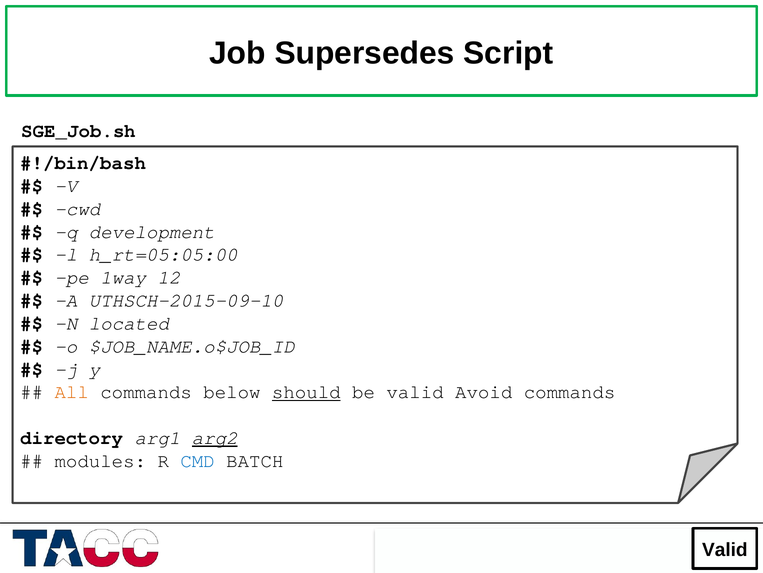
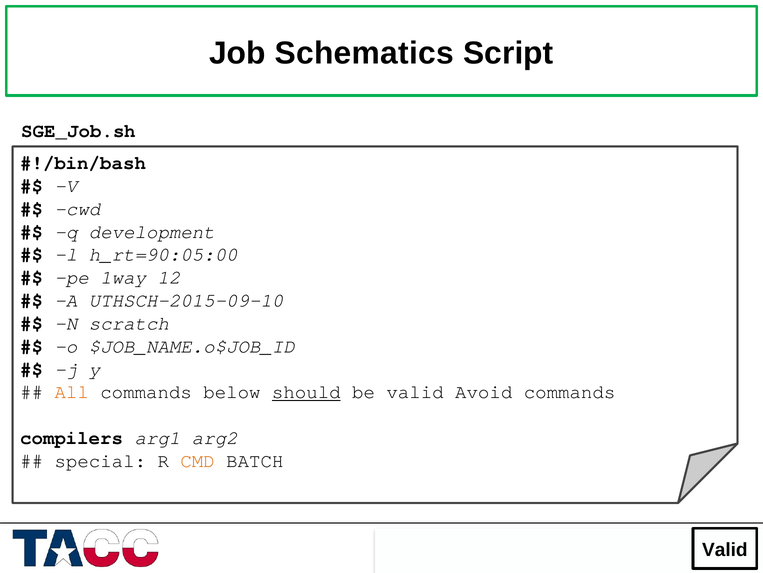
Supersedes: Supersedes -> Schematics (364, 53)
h_rt=05:05:00: h_rt=05:05:00 -> h_rt=90:05:00 (163, 254)
located: located -> scratch (129, 323)
directory: directory -> compilers (72, 437)
arg2 underline: present -> none (215, 437)
modules: modules -> special (100, 460)
CMD colour: blue -> orange (198, 460)
